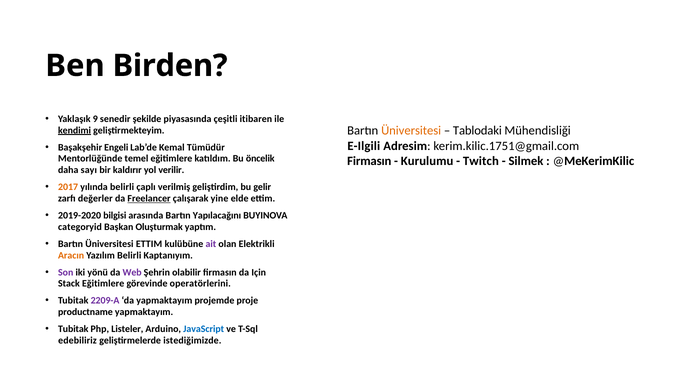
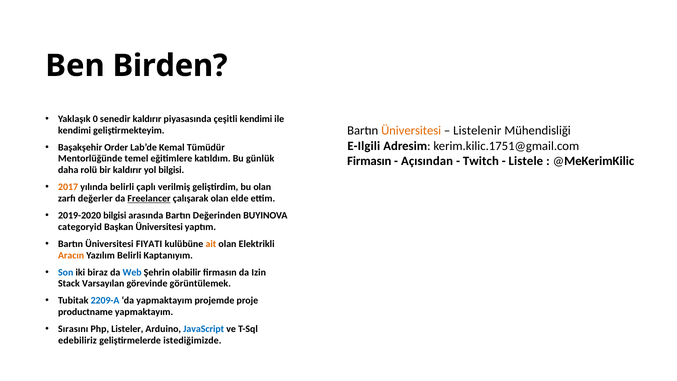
9: 9 -> 0 (95, 119)
senedir şekilde: şekilde -> kaldırır (147, 119)
çeşitli itibaren: itibaren -> kendimi (256, 119)
Tablodaki: Tablodaki -> Listelenir (477, 131)
kendimi underline: present -> none (75, 130)
Engeli: Engeli -> Order (116, 147)
öncelik: öncelik -> günlük (260, 159)
Kurulumu: Kurulumu -> Açısından (427, 161)
Silmek: Silmek -> Listele (526, 161)
sayı: sayı -> rolü (89, 170)
yol verilir: verilir -> bilgisi (171, 170)
bu gelir: gelir -> olan (262, 187)
çalışarak yine: yine -> olan (220, 198)
Yapılacağını: Yapılacağını -> Değerinden (217, 215)
Başkan Oluşturmak: Oluşturmak -> Üniversitesi (159, 227)
Üniversitesi ETTIM: ETTIM -> FIYATI (149, 244)
ait colour: purple -> orange (211, 244)
Son colour: purple -> blue (66, 272)
yönü: yönü -> biraz (98, 272)
Web colour: purple -> blue (132, 272)
Için: Için -> Izin (259, 272)
Stack Eğitimlere: Eğitimlere -> Varsayılan (103, 283)
operatörlerini: operatörlerini -> görüntülemek (200, 283)
2209-A colour: purple -> blue (105, 301)
Tubitak: Tubitak -> Sırasını (73, 329)
